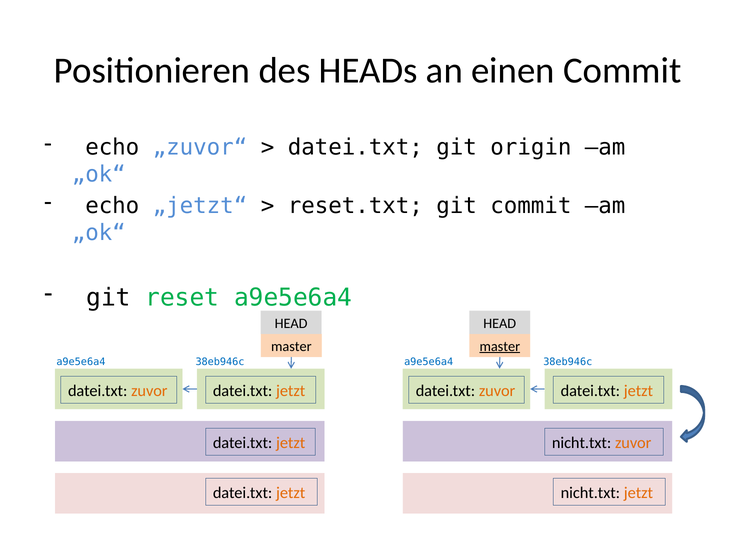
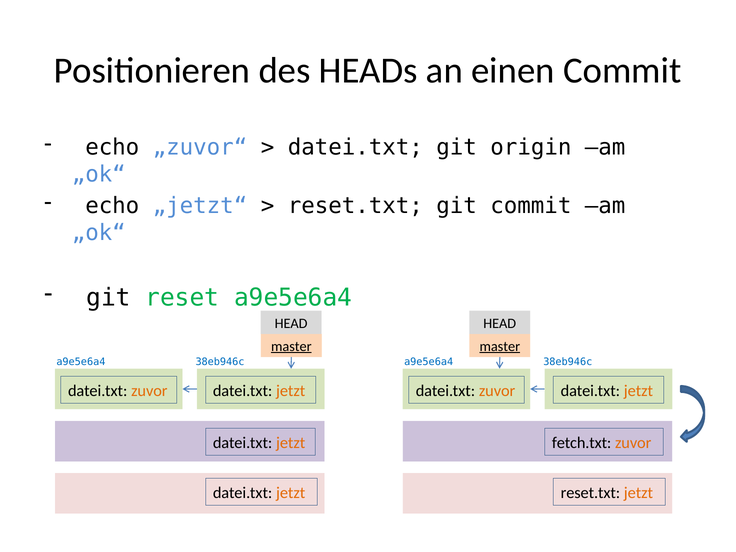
master underline: none -> present (291, 346)
nicht.txt: nicht.txt -> fetch.txt (582, 443)
nicht.txt: nicht.txt -> reset.txt (590, 493)
